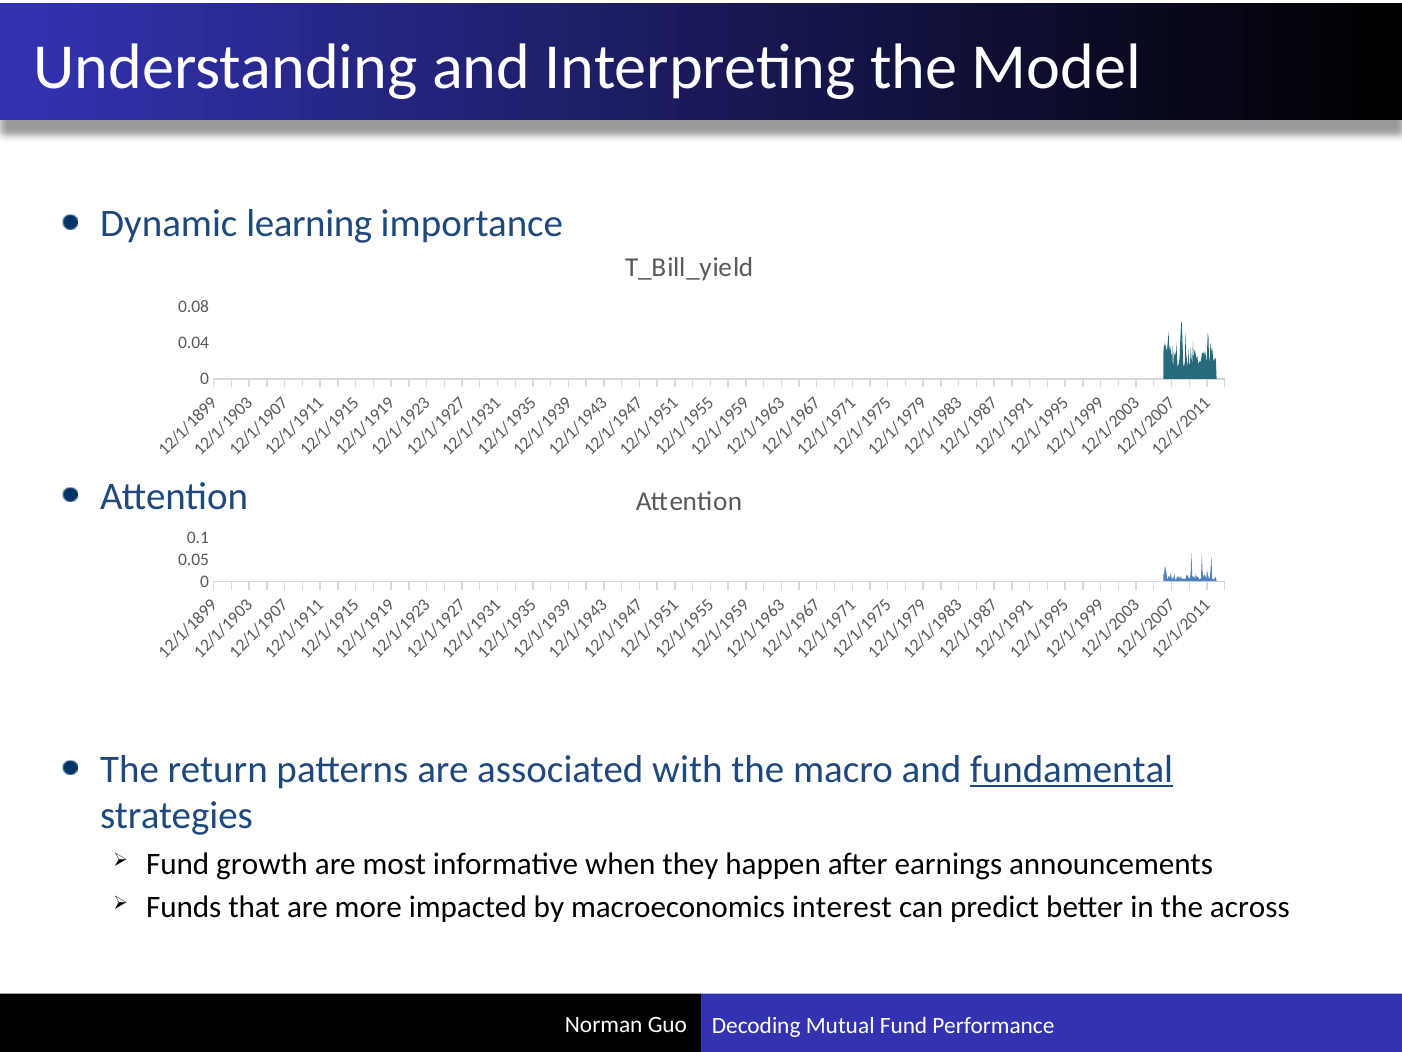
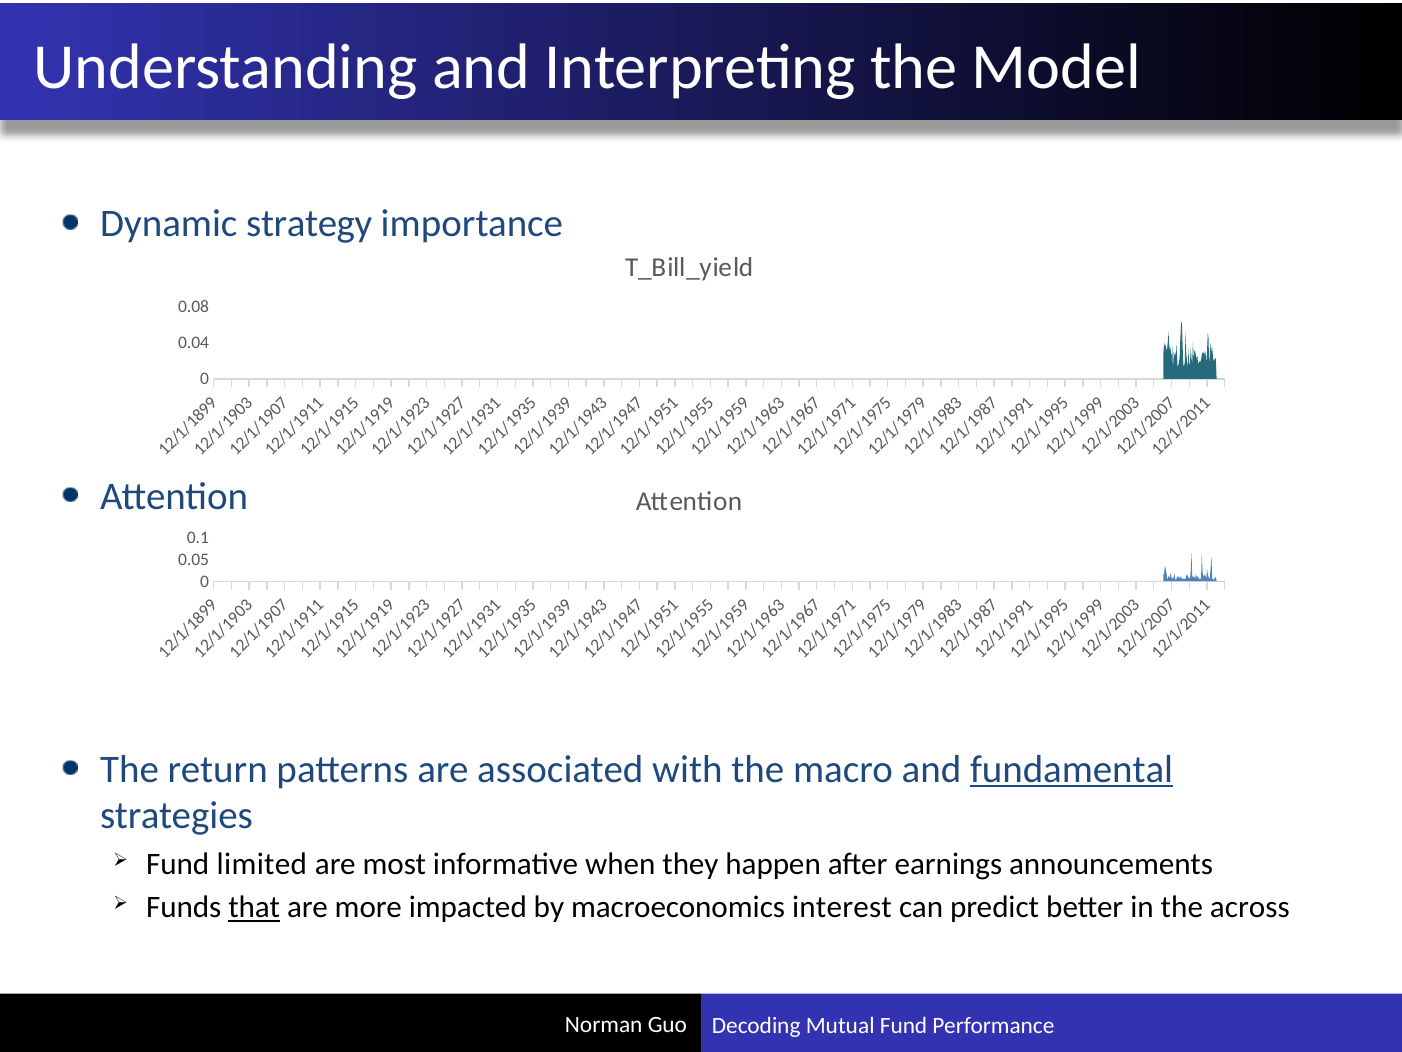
learning: learning -> strategy (309, 224)
growth: growth -> limited (262, 863)
that underline: none -> present (254, 907)
